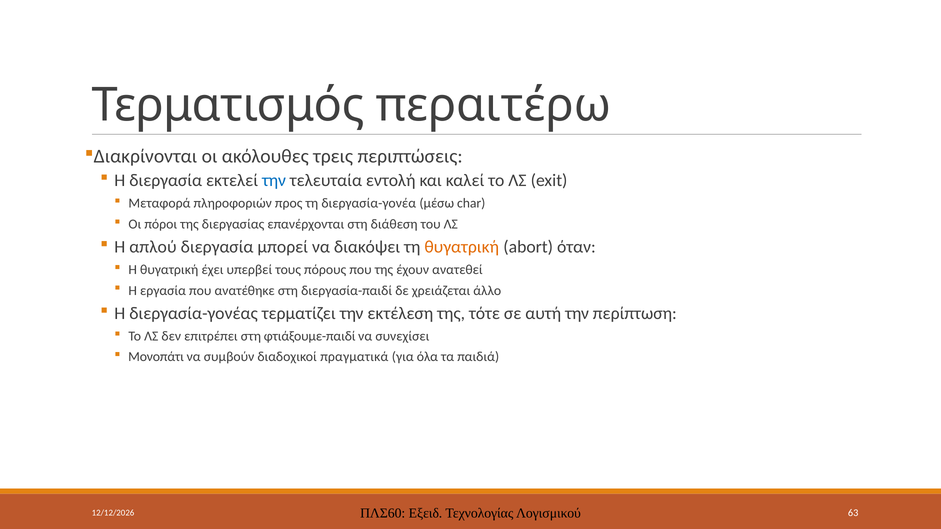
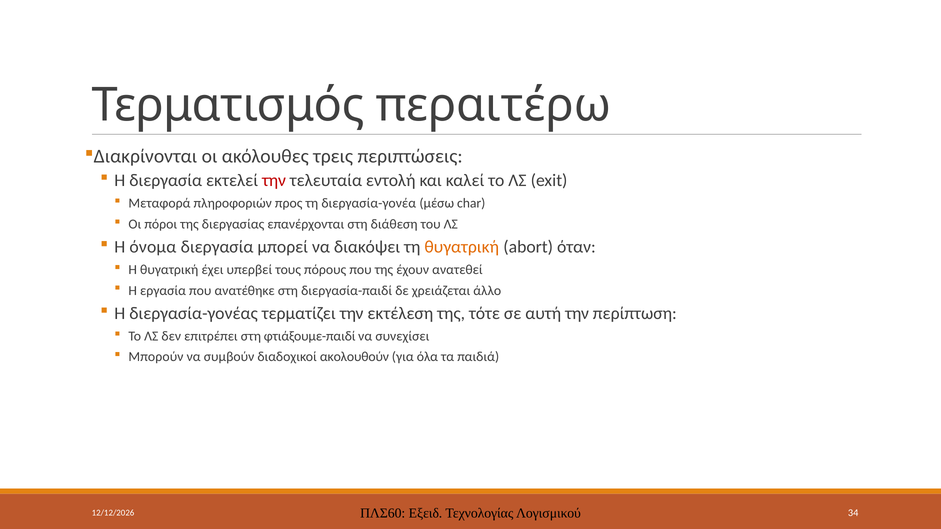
την colour: blue -> red (274, 181)
απλού: απλού -> όνομα (153, 247)
Μονοπάτι: Μονοπάτι -> Μπορούν (156, 357)
πραγματικά: πραγματικά -> ακολουθούν (354, 357)
63: 63 -> 34 (853, 513)
